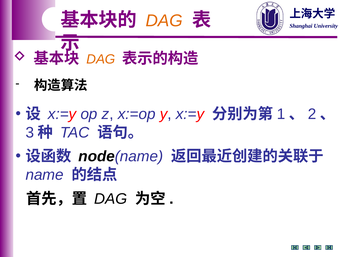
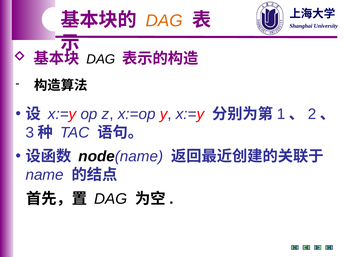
DAG colour: orange -> black (101, 59)
